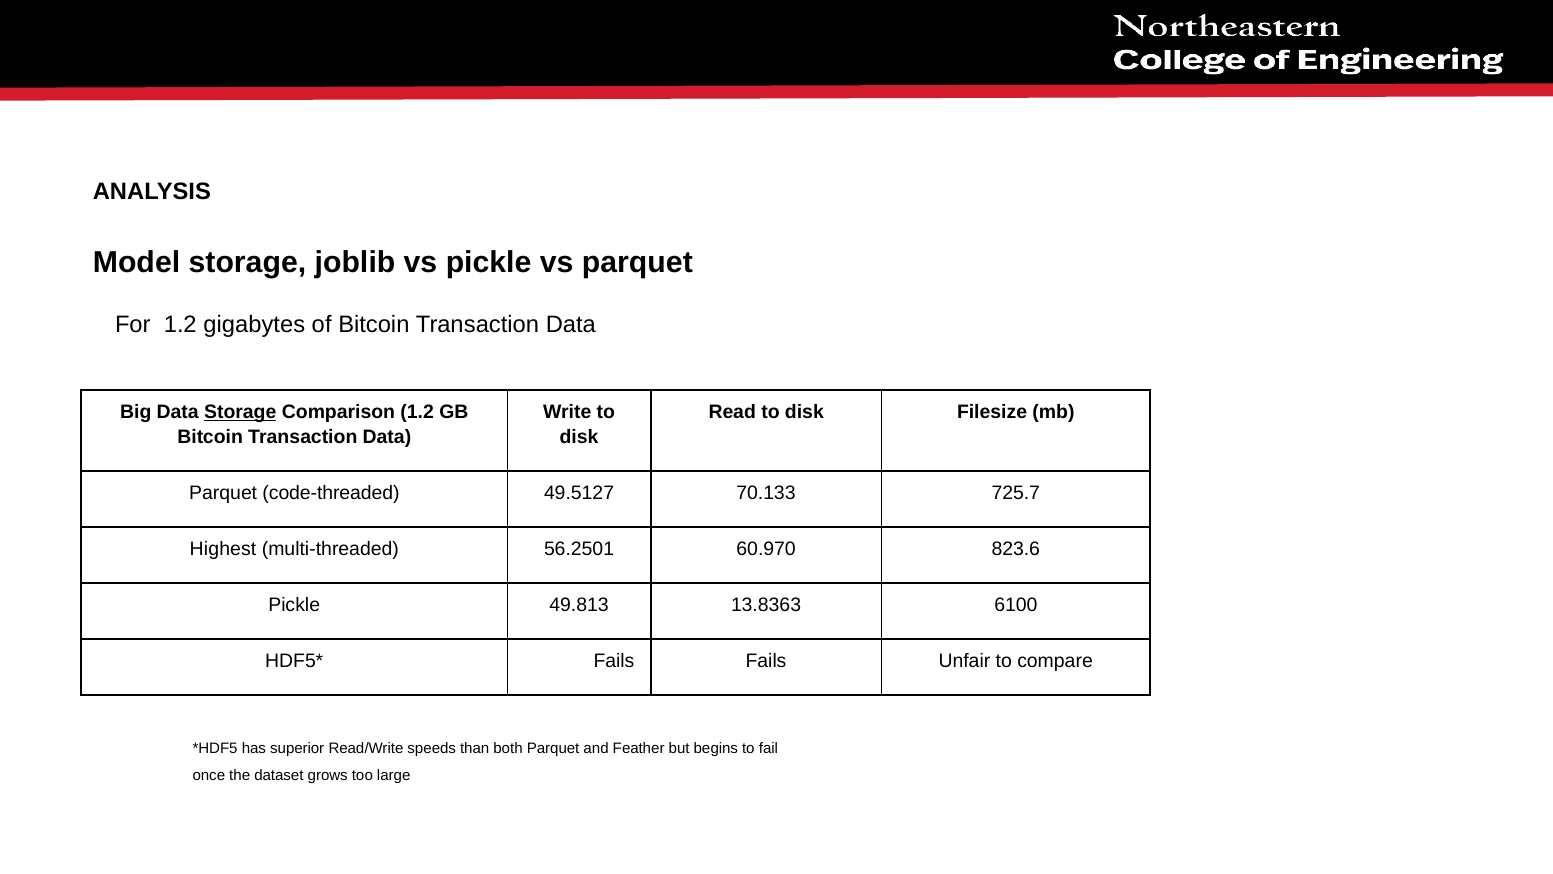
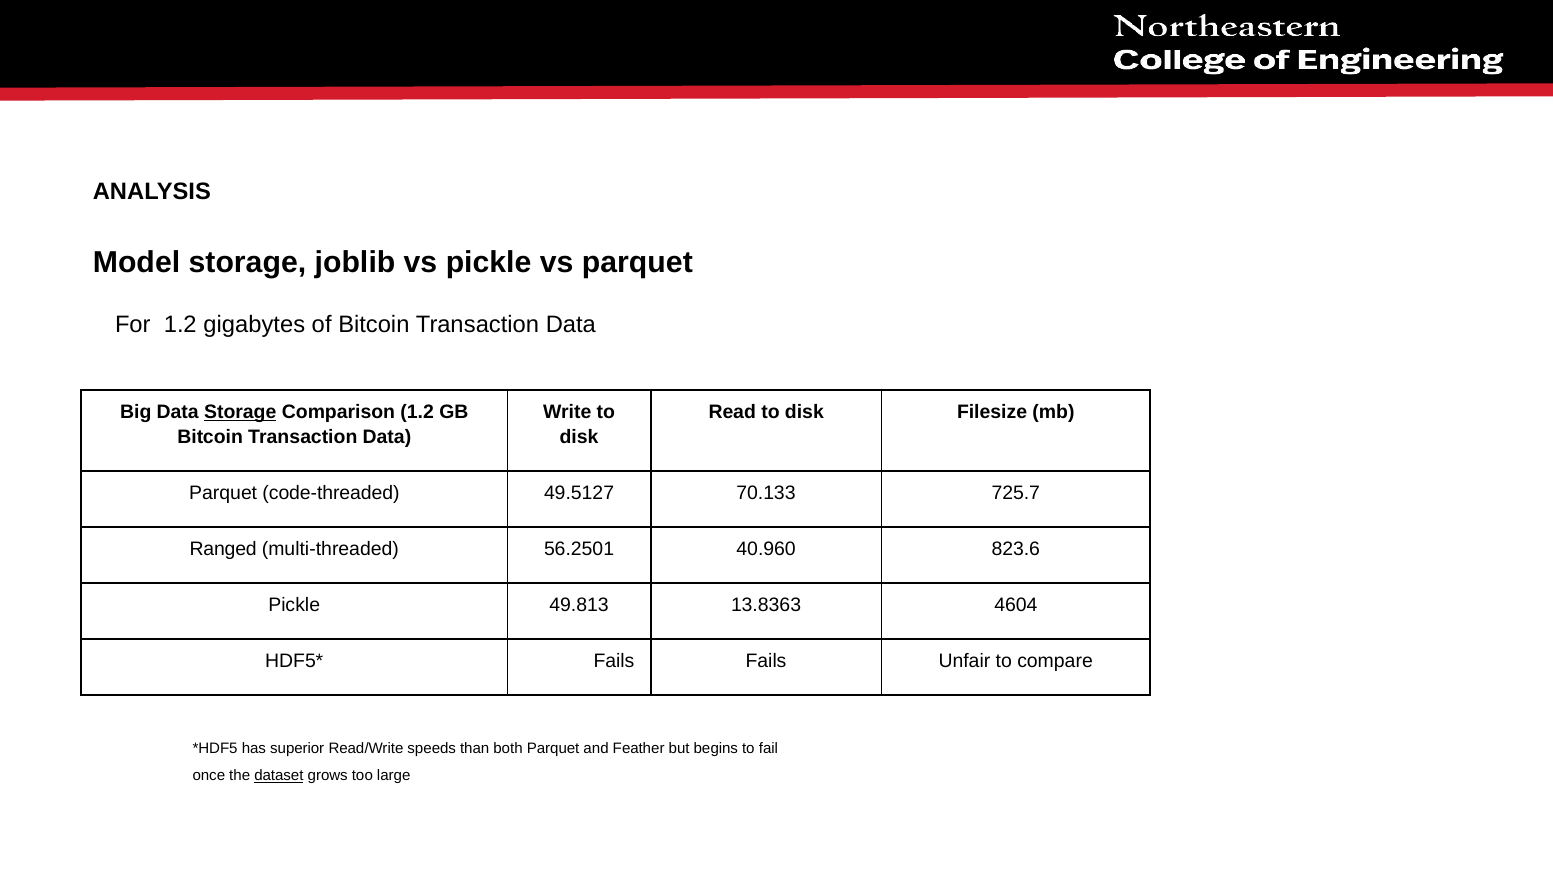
Highest: Highest -> Ranged (223, 549)
60.970: 60.970 -> 40.960 (766, 549)
6100: 6100 -> 4604 (1016, 605)
dataset underline: none -> present (279, 775)
